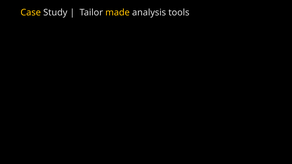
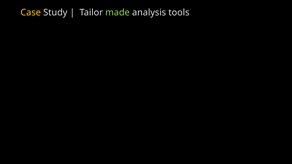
made colour: yellow -> light green (118, 12)
